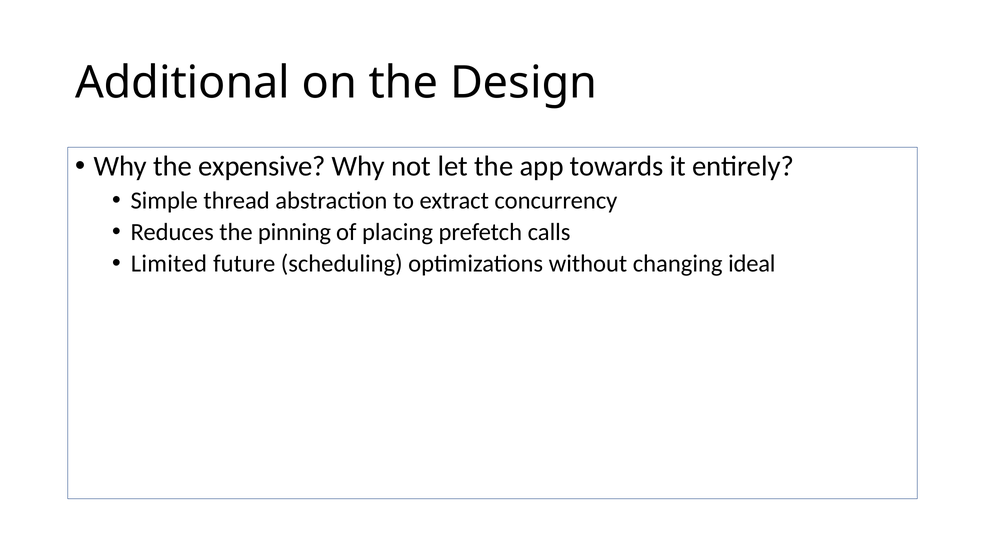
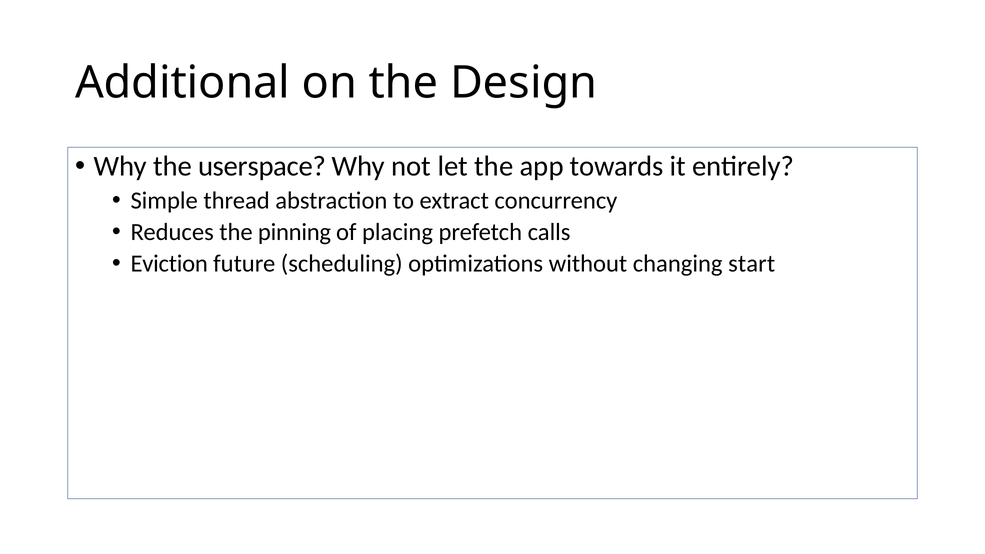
expensive: expensive -> userspace (262, 166)
Limited: Limited -> Eviction (169, 264)
ideal: ideal -> start (752, 264)
